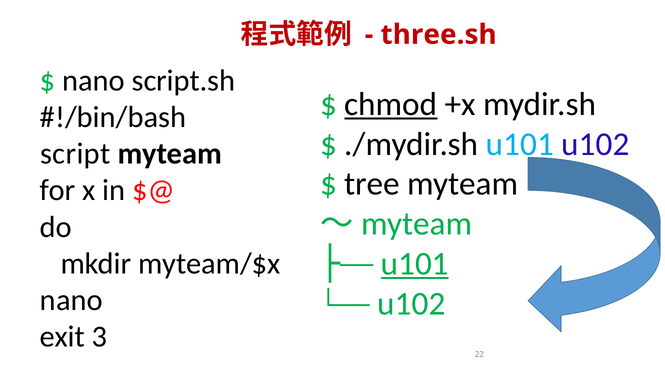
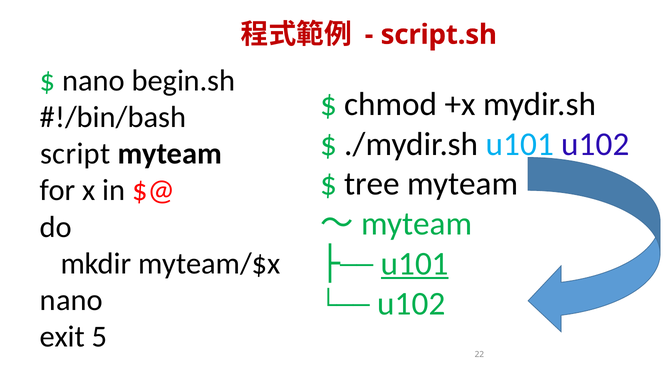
three.sh: three.sh -> script.sh (439, 35)
script.sh: script.sh -> begin.sh (184, 81)
chmod underline: present -> none (391, 104)
3: 3 -> 5 (100, 337)
